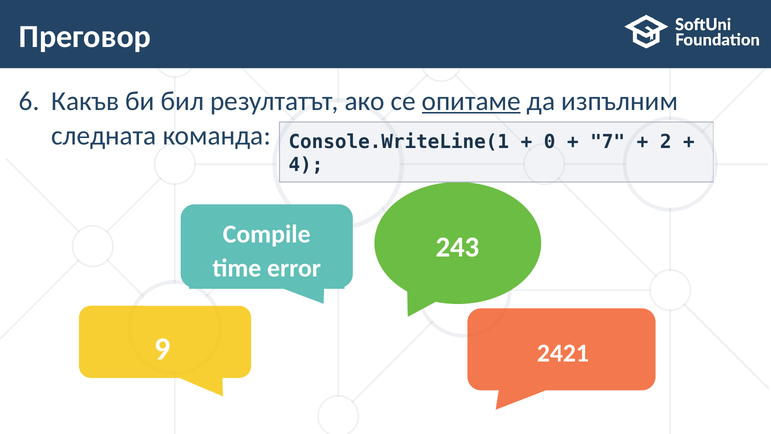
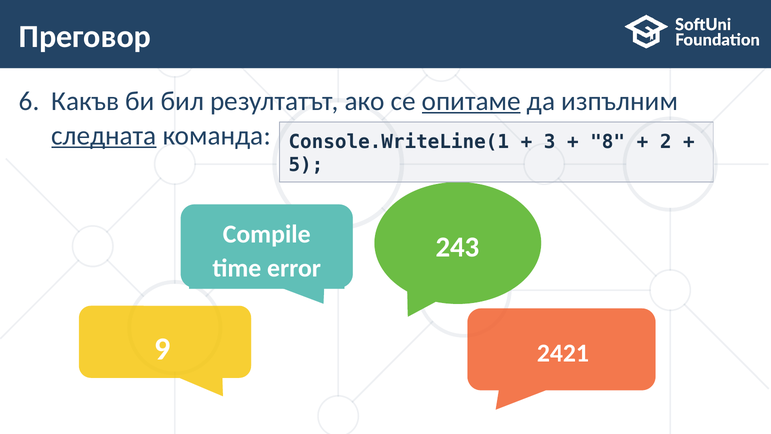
следната underline: none -> present (104, 135)
0: 0 -> 3 (550, 142)
7: 7 -> 8 (608, 142)
4: 4 -> 5 (306, 165)
